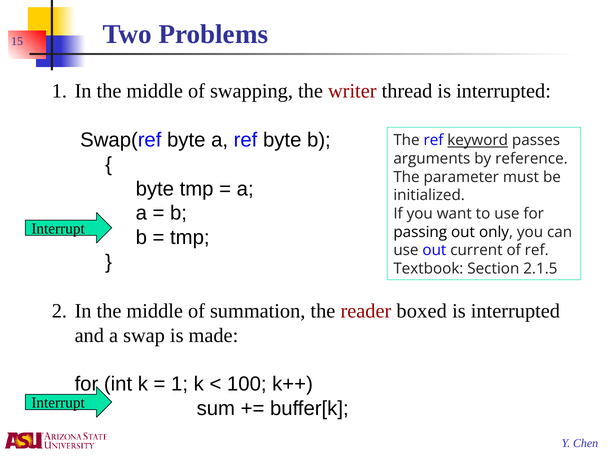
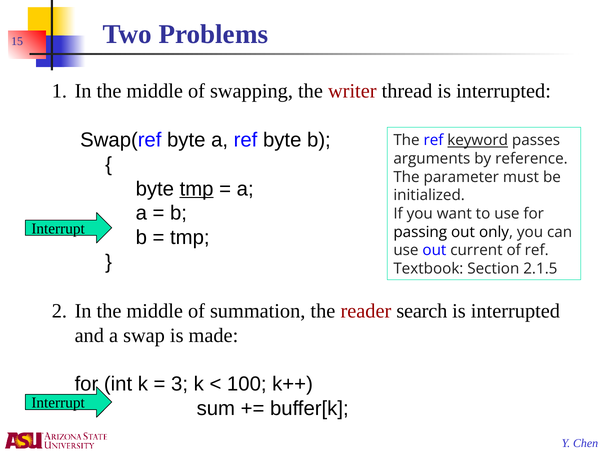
tmp underline: none -> present (197, 189)
boxed: boxed -> search (422, 311)
1: 1 -> 3 (180, 384)
